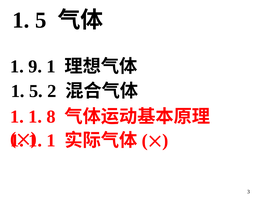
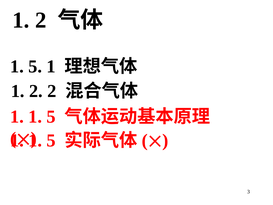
5: 5 -> 2 (41, 20)
9: 9 -> 5 (35, 66)
5: 5 -> 2 (36, 91)
8: 8 -> 5 (51, 117)
1: 1 -> 5 (51, 140)
